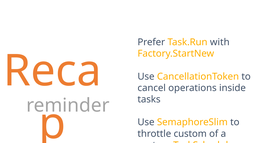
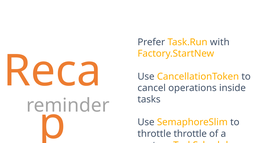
throttle custom: custom -> throttle (190, 134)
